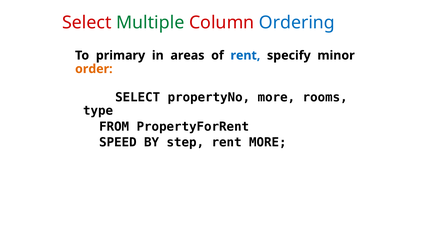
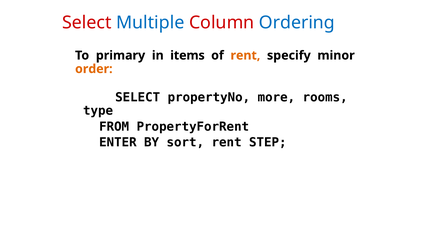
Multiple colour: green -> blue (150, 23)
areas: areas -> items (187, 55)
rent colour: blue -> orange (245, 55)
SPEED: SPEED -> ENTER (118, 142)
step: step -> sort (185, 142)
rent MORE: MORE -> STEP (268, 142)
